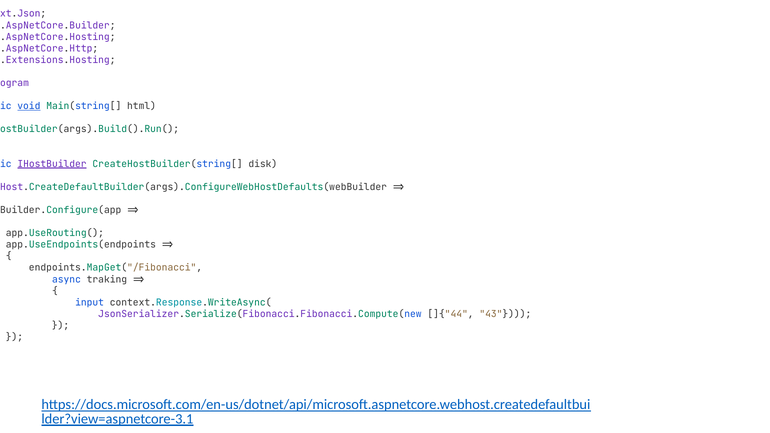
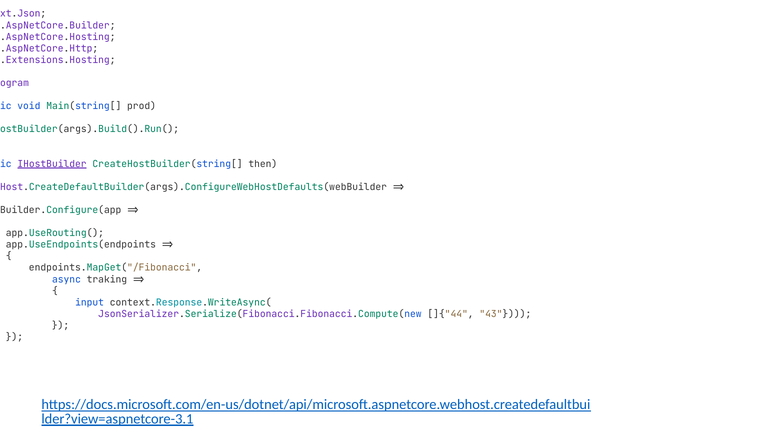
void underline: present -> none (29, 106)
html: html -> prod (142, 106)
disk: disk -> then (263, 164)
